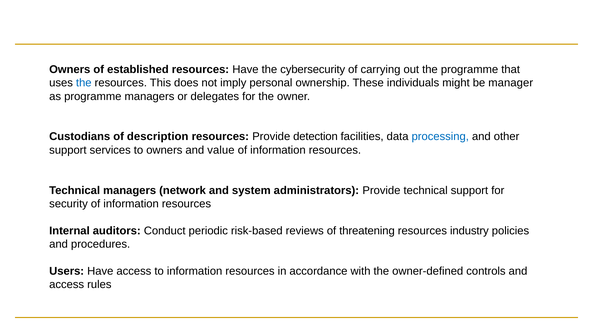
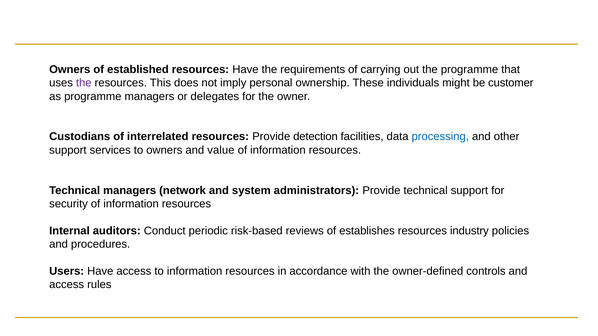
cybersecurity: cybersecurity -> requirements (313, 70)
the colour: blue -> purple (84, 83)
manager: manager -> customer (511, 83)
description: description -> interrelated (158, 137)
threatening: threatening -> establishes (367, 231)
